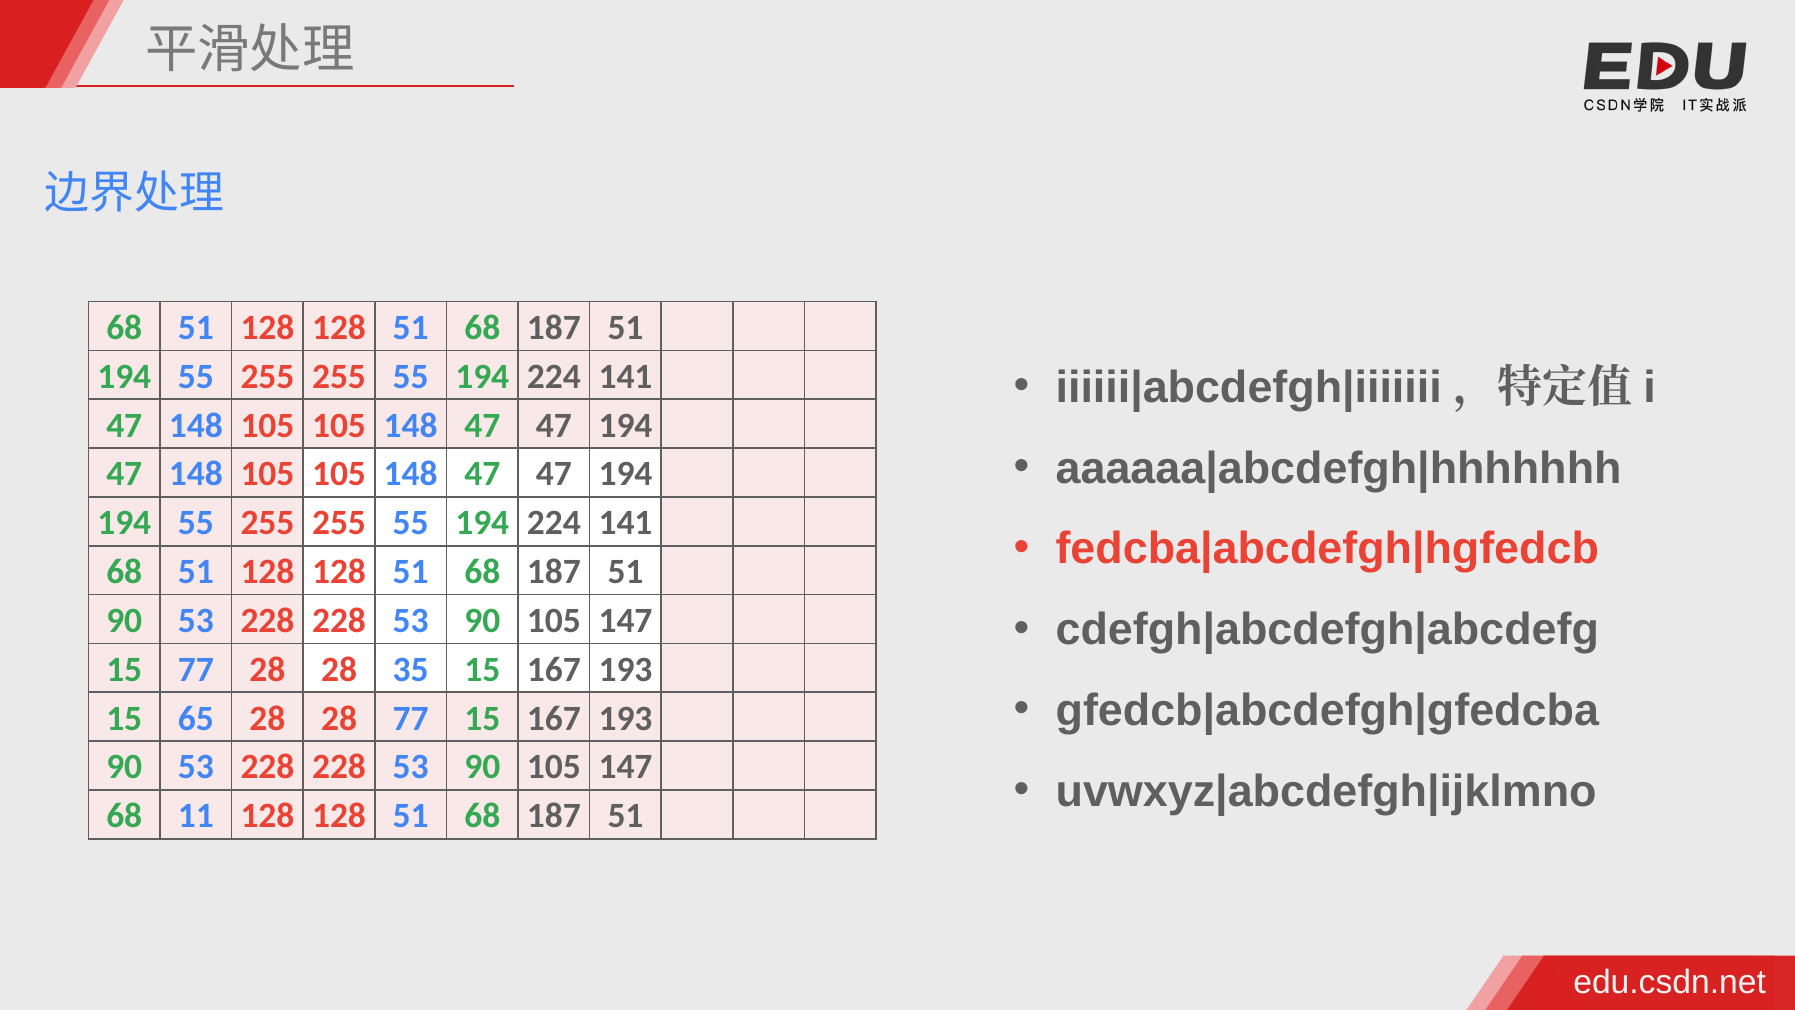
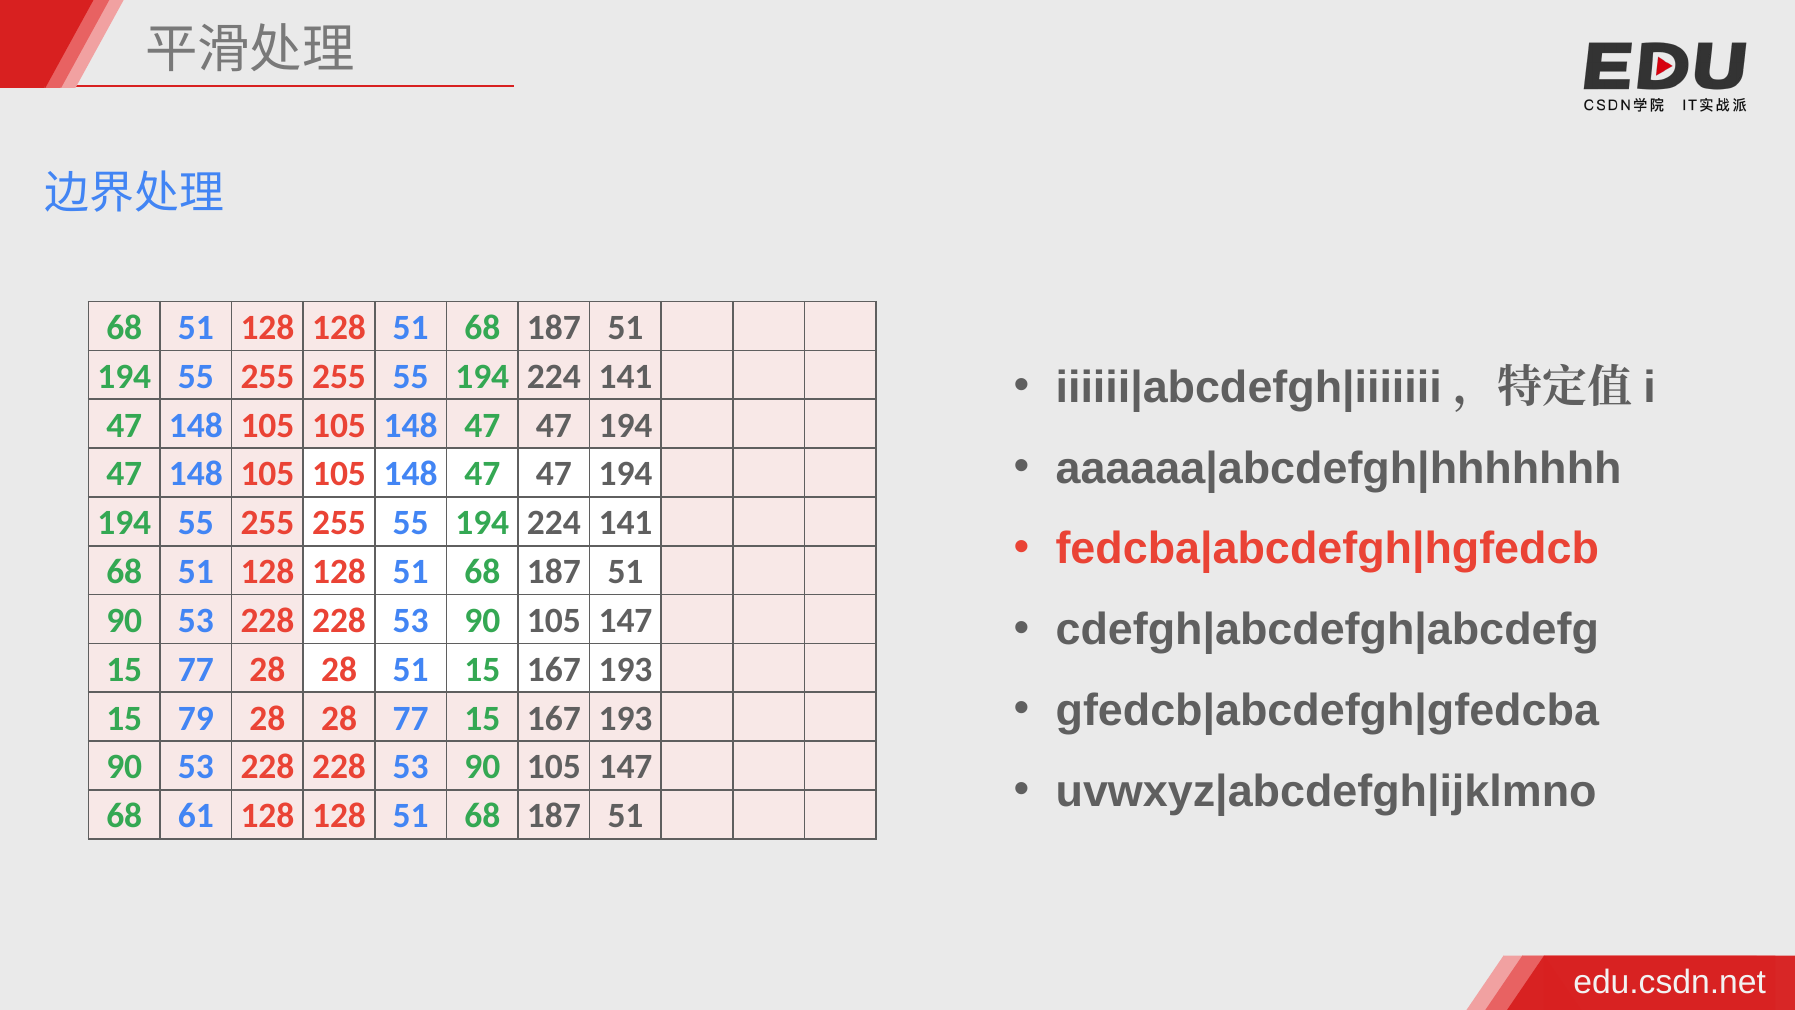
28 35: 35 -> 51 (411, 669)
65: 65 -> 79 (196, 718)
11: 11 -> 61 (196, 816)
